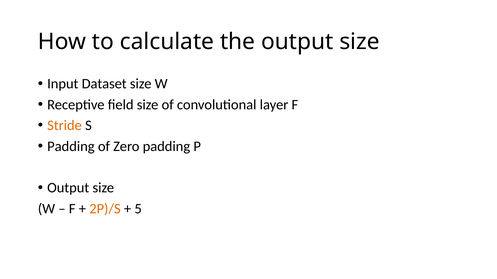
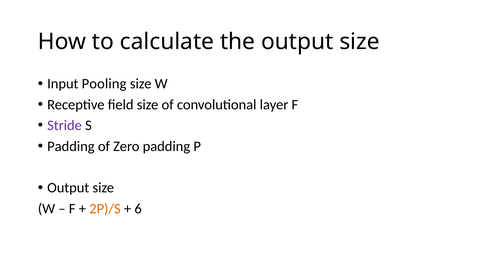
Dataset: Dataset -> Pooling (104, 84)
Stride colour: orange -> purple (65, 126)
5: 5 -> 6 (138, 209)
